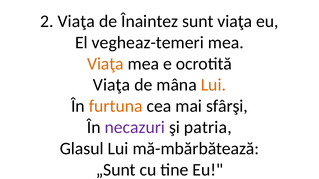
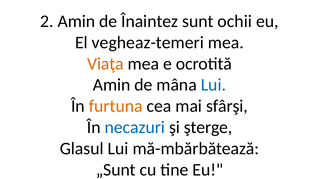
2 Viaţa: Viaţa -> Amin (76, 21)
sunt viaţa: viaţa -> ochii (235, 21)
Viaţa: Viaţa -> Amin (112, 85)
Lui colour: orange -> blue (213, 85)
necazuri colour: purple -> blue (135, 128)
patria: patria -> şterge (208, 128)
